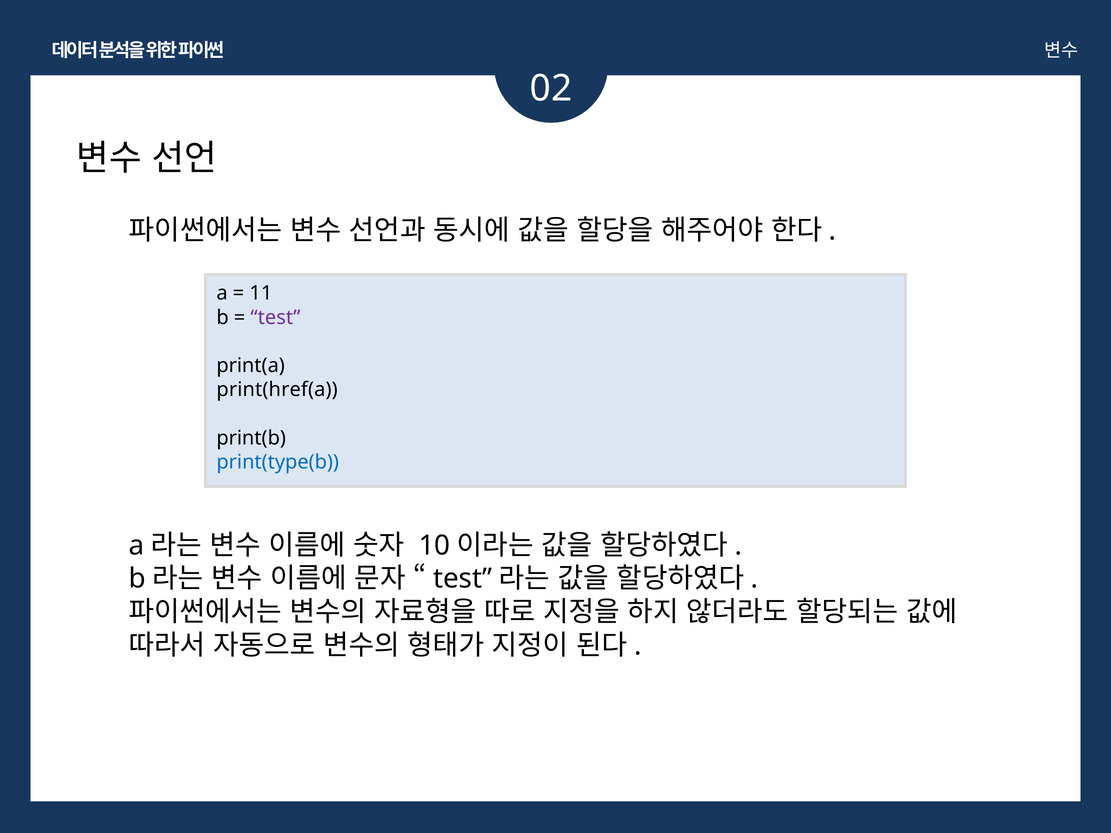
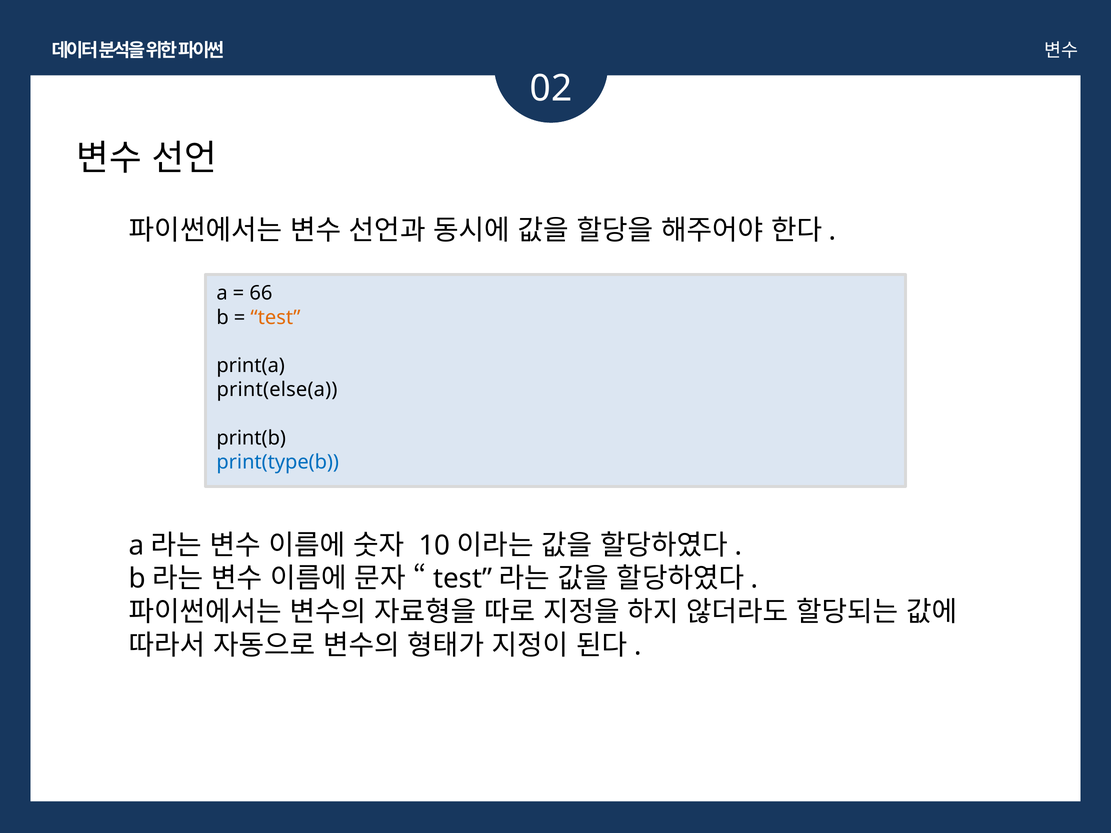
11: 11 -> 66 (261, 293)
test colour: purple -> orange (275, 318)
print(href(a: print(href(a -> print(else(a (277, 390)
